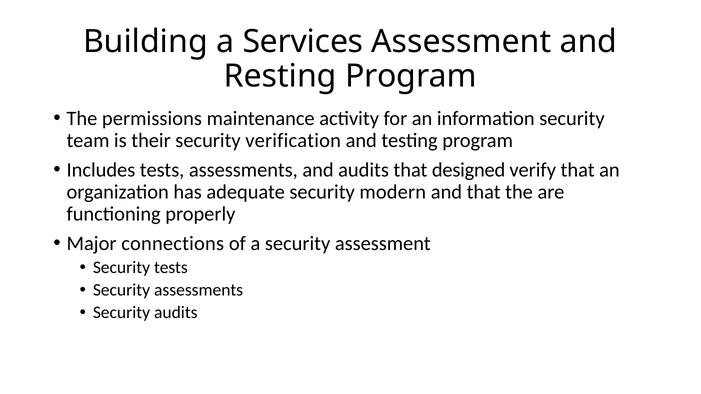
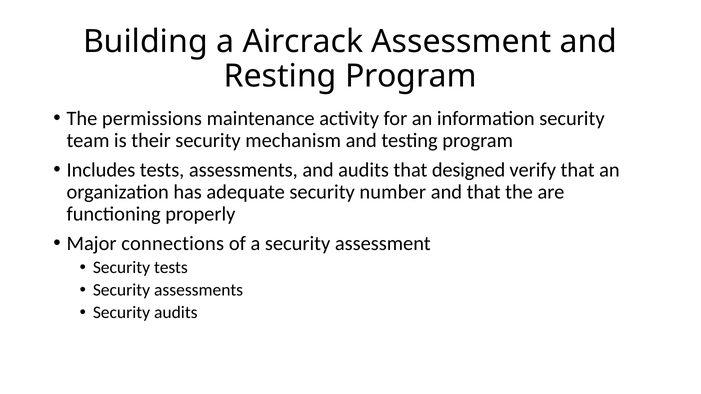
Services: Services -> Aircrack (303, 42)
verification: verification -> mechanism (293, 141)
modern: modern -> number (393, 192)
